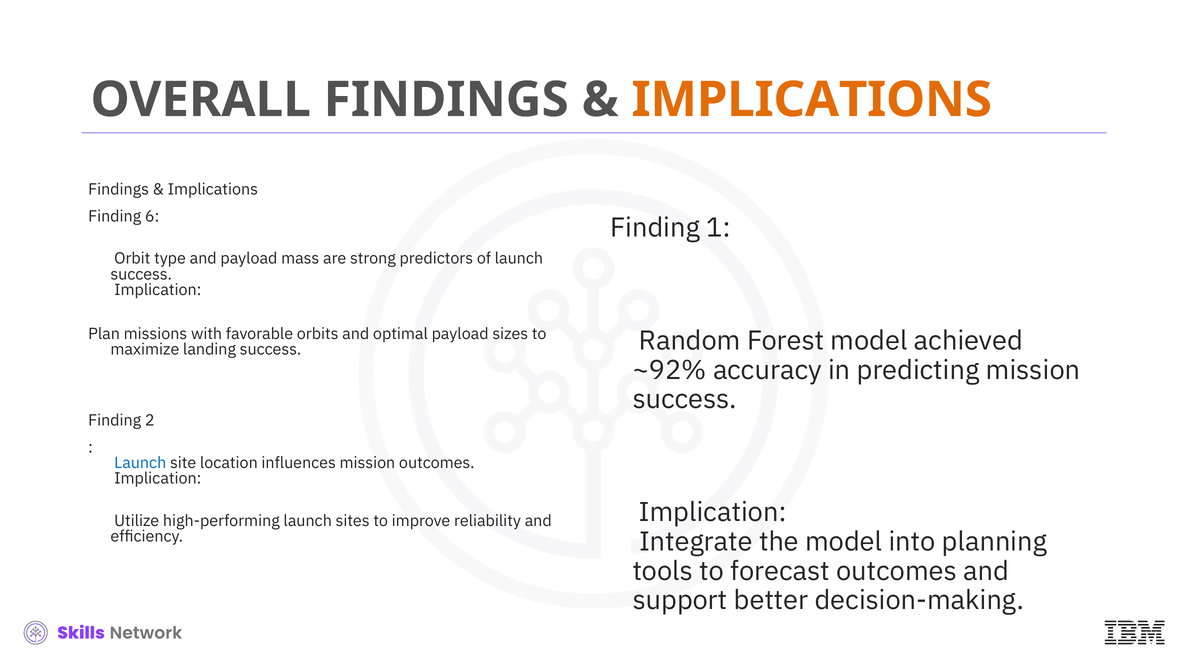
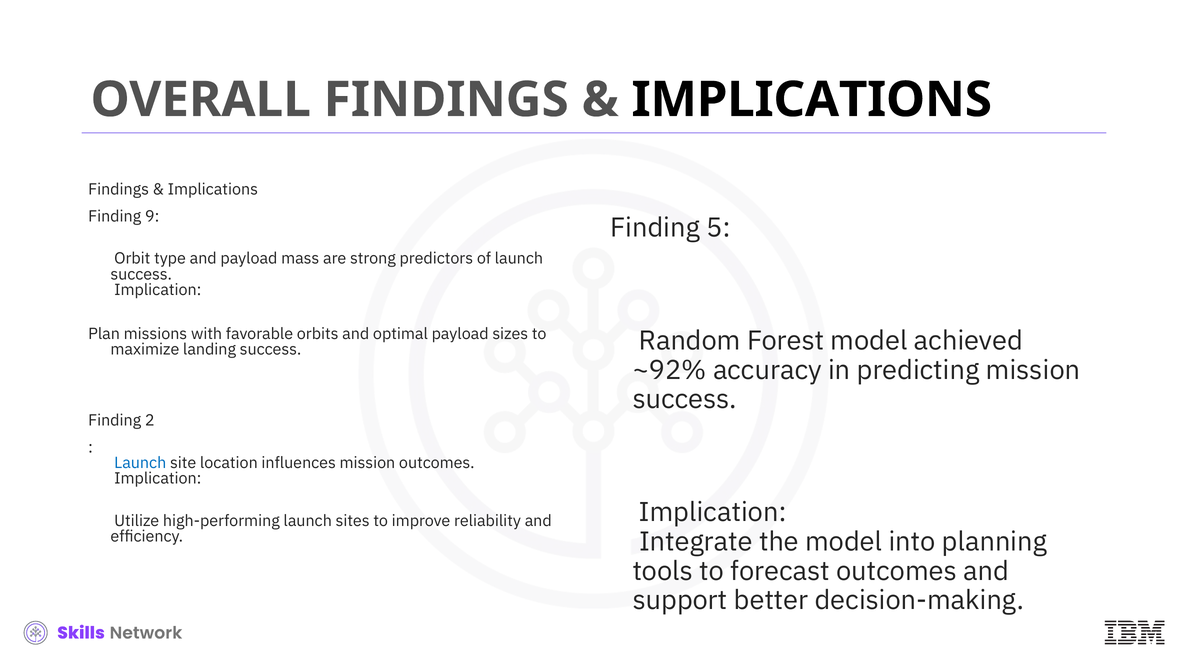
IMPLICATIONS colour: orange -> black (812, 100)
6: 6 -> 9 (152, 216)
1: 1 -> 5 (719, 228)
